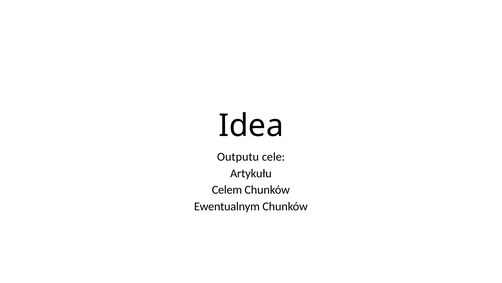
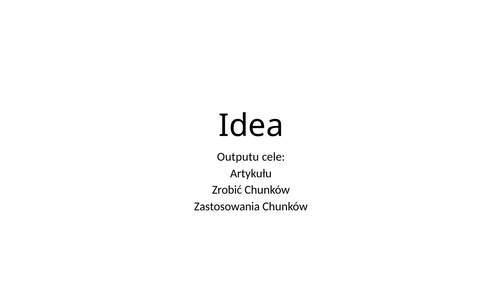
Celem: Celem -> Zrobić (227, 190)
Ewentualnym: Ewentualnym -> Zastosowania (227, 206)
